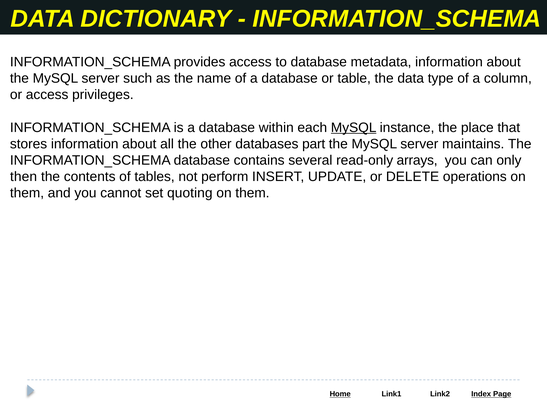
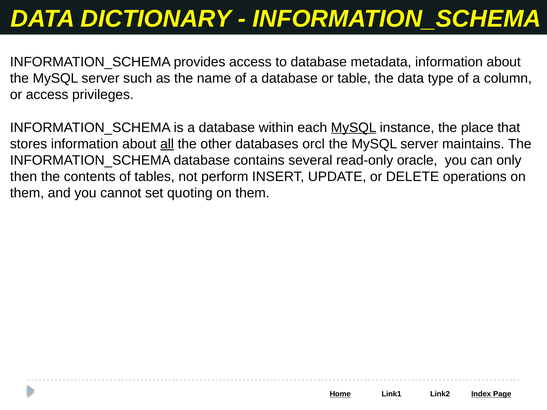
all underline: none -> present (167, 144)
part: part -> orcl (314, 144)
arrays: arrays -> oracle (417, 160)
